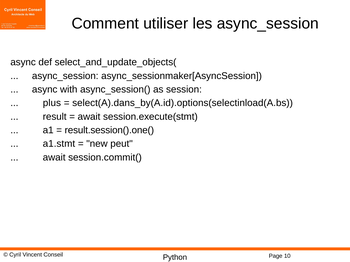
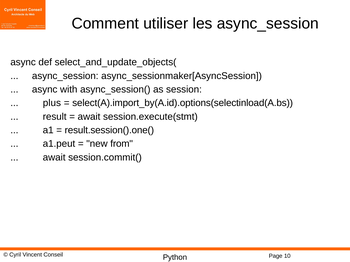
select(A).dans_by(A.id).options(selectinload(A.bs: select(A).dans_by(A.id).options(selectinload(A.bs -> select(A).import_by(A.id).options(selectinload(A.bs (183, 103)
a1.stmt: a1.stmt -> a1.peut (59, 144)
peut: peut -> from (122, 144)
